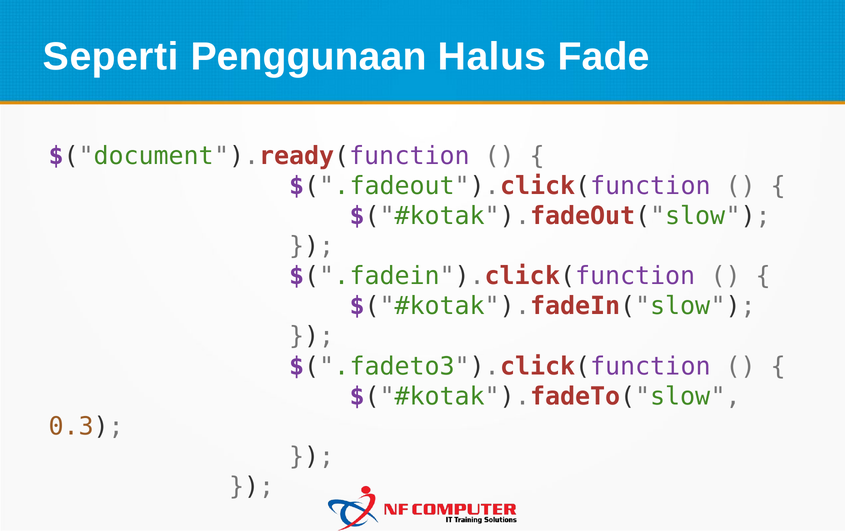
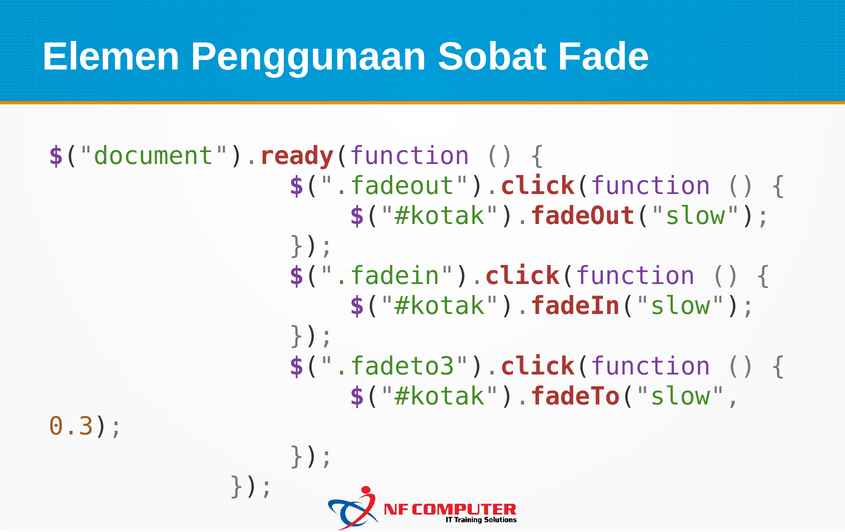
Seperti: Seperti -> Elemen (111, 57)
Halus: Halus -> Sobat (492, 57)
